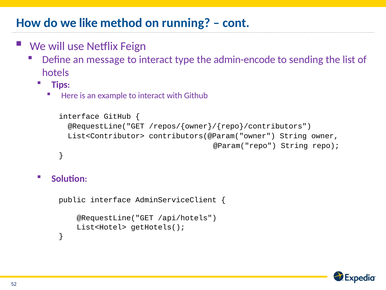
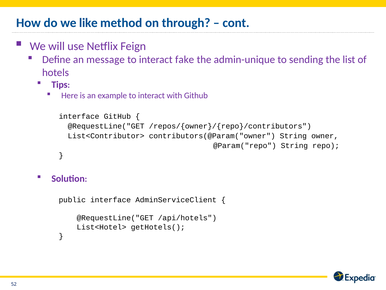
running: running -> through (186, 23)
type: type -> fake (185, 60)
admin-encode: admin-encode -> admin-unique (244, 60)
